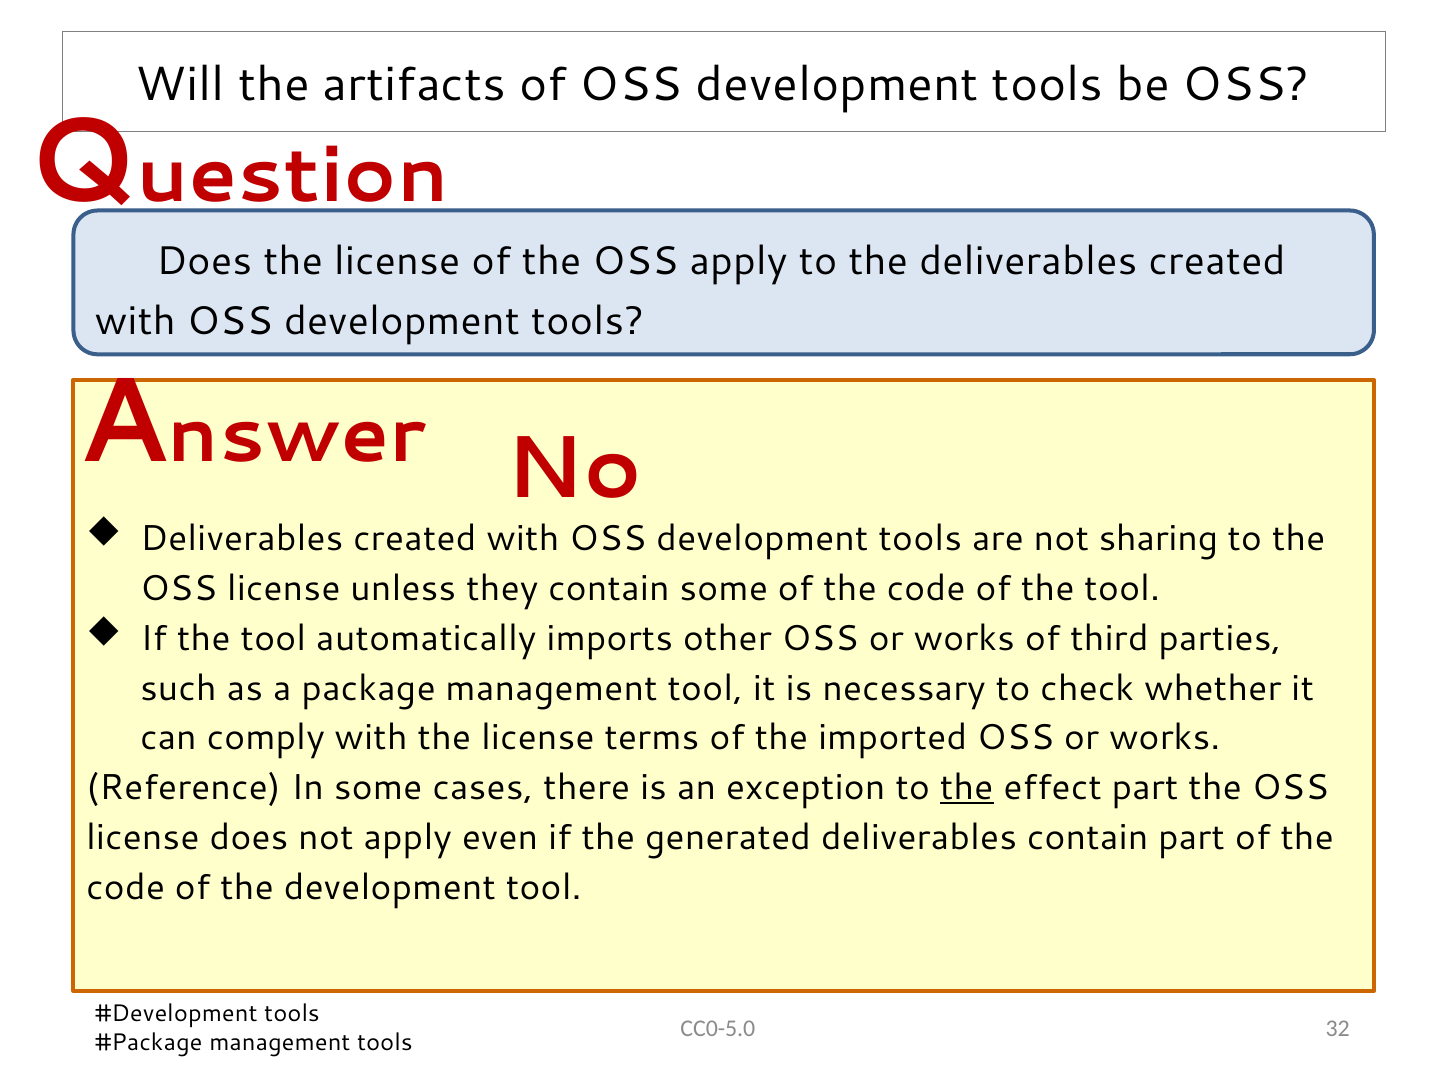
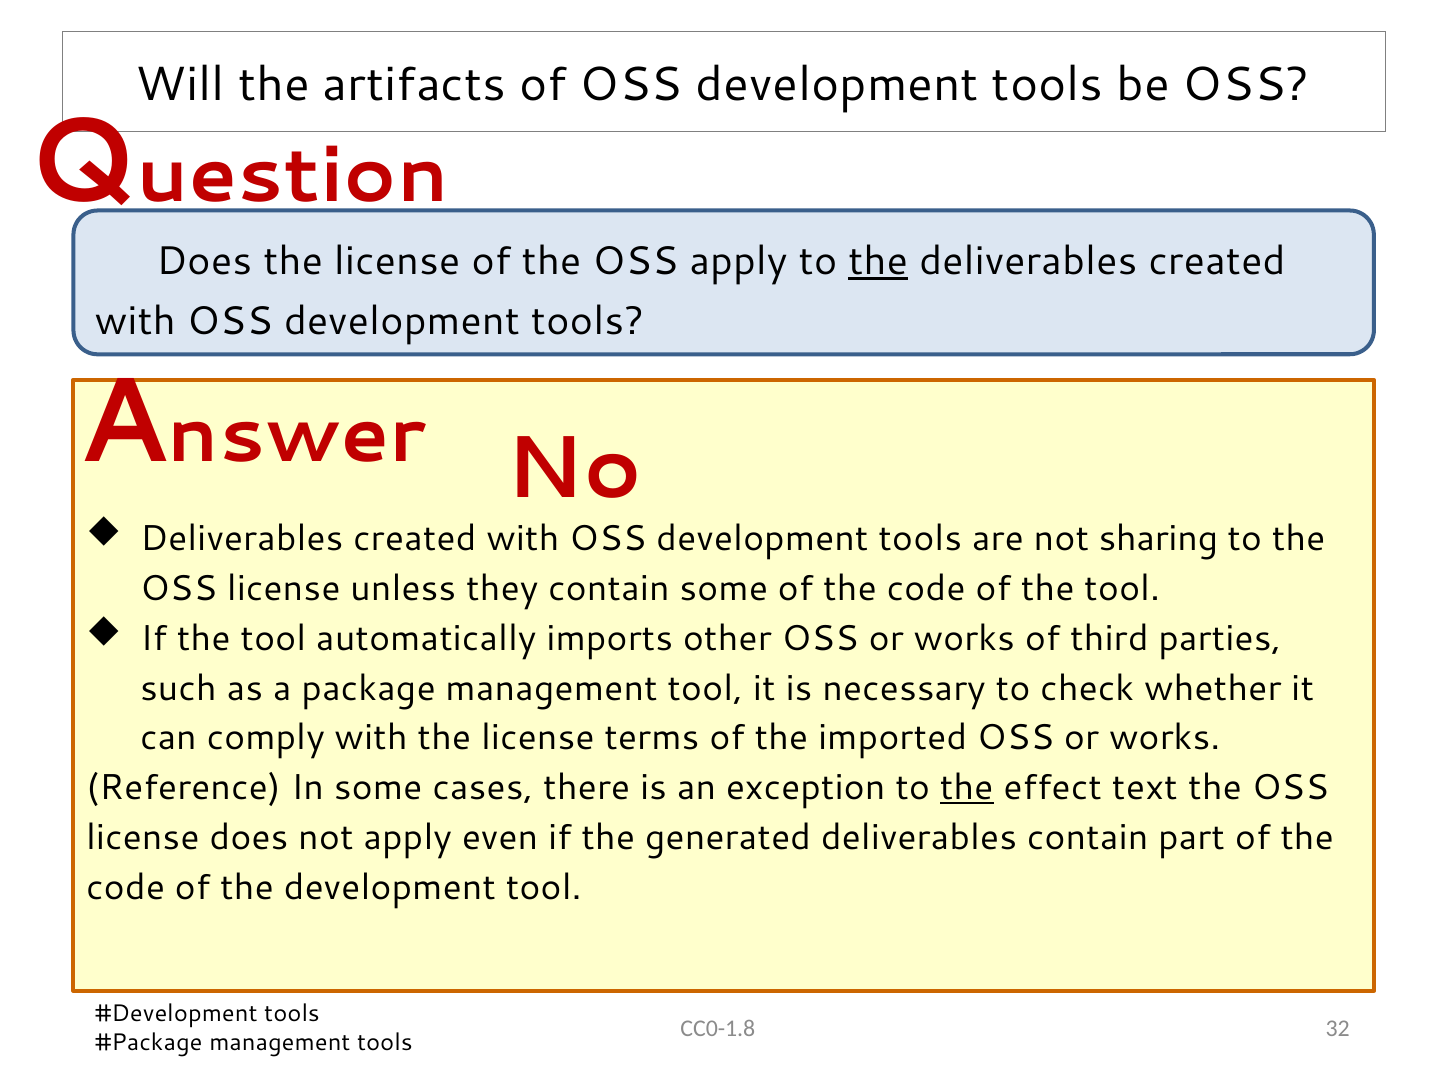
the underline: none -> present (878, 261)
effect part: part -> text (1145, 788)
CC0-5.0: CC0-5.0 -> CC0-1.8 (718, 1029)
